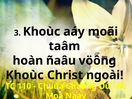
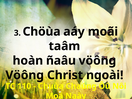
3 Khoùc: Khoùc -> Chöùa (42, 32)
Khoùc: Khoùc -> Vöông (25, 75)
